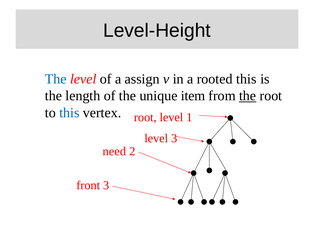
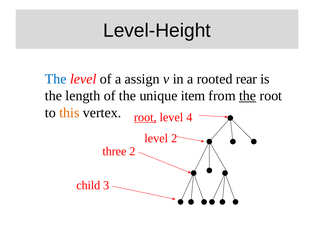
rooted this: this -> rear (246, 79)
this colour: blue -> orange (69, 112)
root underline: none -> present (145, 117)
1: 1 -> 4 (189, 117)
level 3: 3 -> 2 (174, 138)
need: need -> three (114, 151)
front: front -> child (88, 185)
